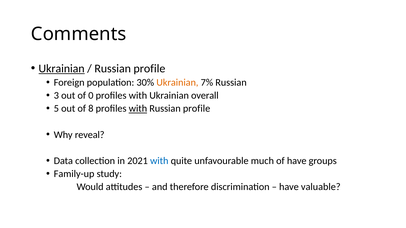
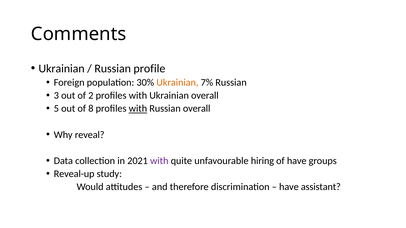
Ukrainian underline: present -> none (62, 69)
0: 0 -> 2 (91, 96)
profile: profile -> overall (197, 109)
with colour: blue -> purple (159, 161)
much: much -> hiring (262, 161)
Family-up: Family-up -> Reveal-up (74, 174)
valuable: valuable -> assistant (321, 187)
